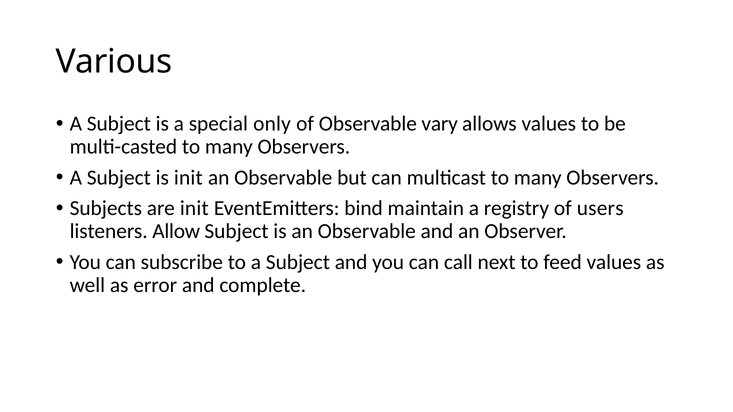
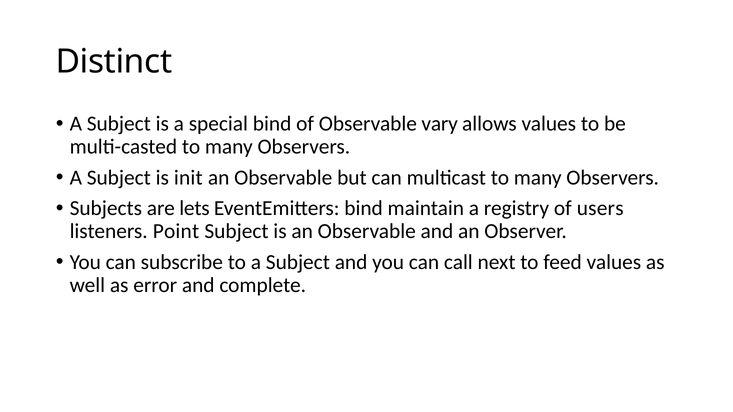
Various: Various -> Distinct (114, 62)
special only: only -> bind (272, 124)
are init: init -> lets (194, 208)
Allow: Allow -> Point (176, 232)
